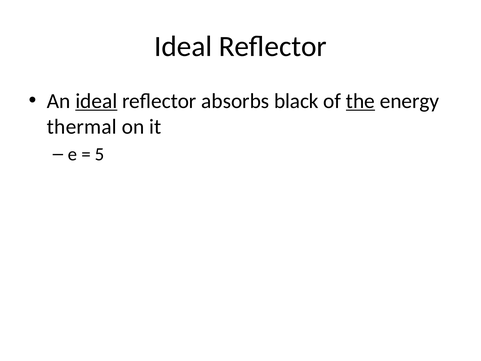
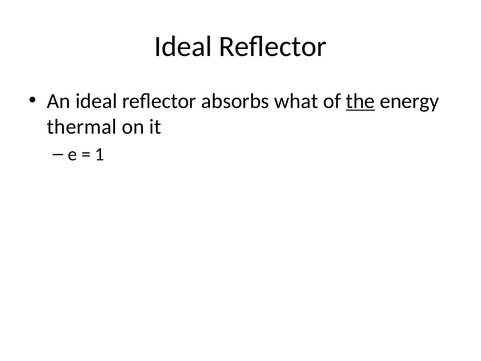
ideal underline: present -> none (96, 101)
black: black -> what (296, 101)
5: 5 -> 1 (100, 154)
